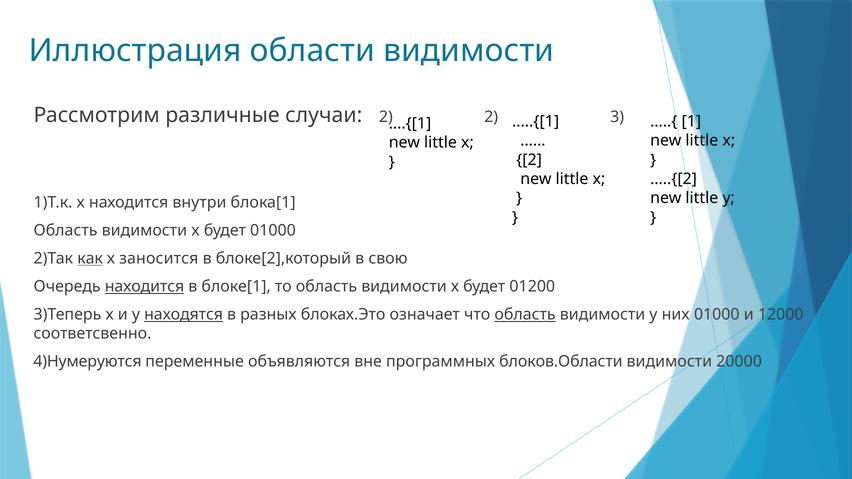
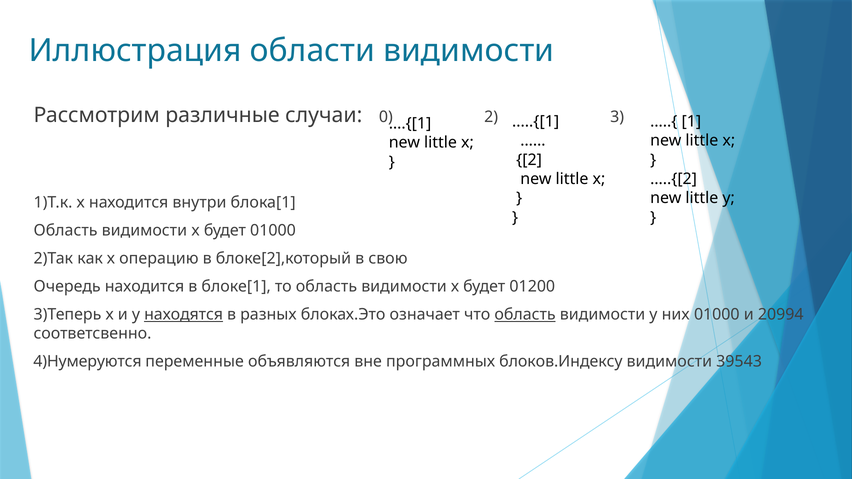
случаи 2: 2 -> 0 (386, 117)
как underline: present -> none (90, 259)
заносится: заносится -> операцию (159, 259)
находится underline: present -> none (145, 287)
12000: 12000 -> 20994 (781, 315)
блоков.Области: блоков.Области -> блоков.Индексу (561, 362)
20000: 20000 -> 39543 (739, 362)
